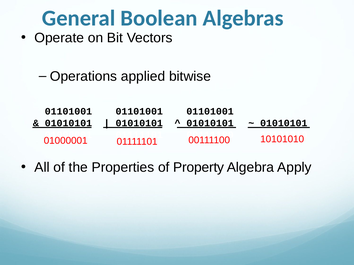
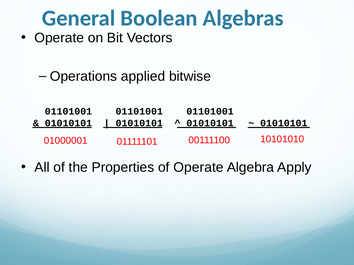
of Property: Property -> Operate (198, 168)
